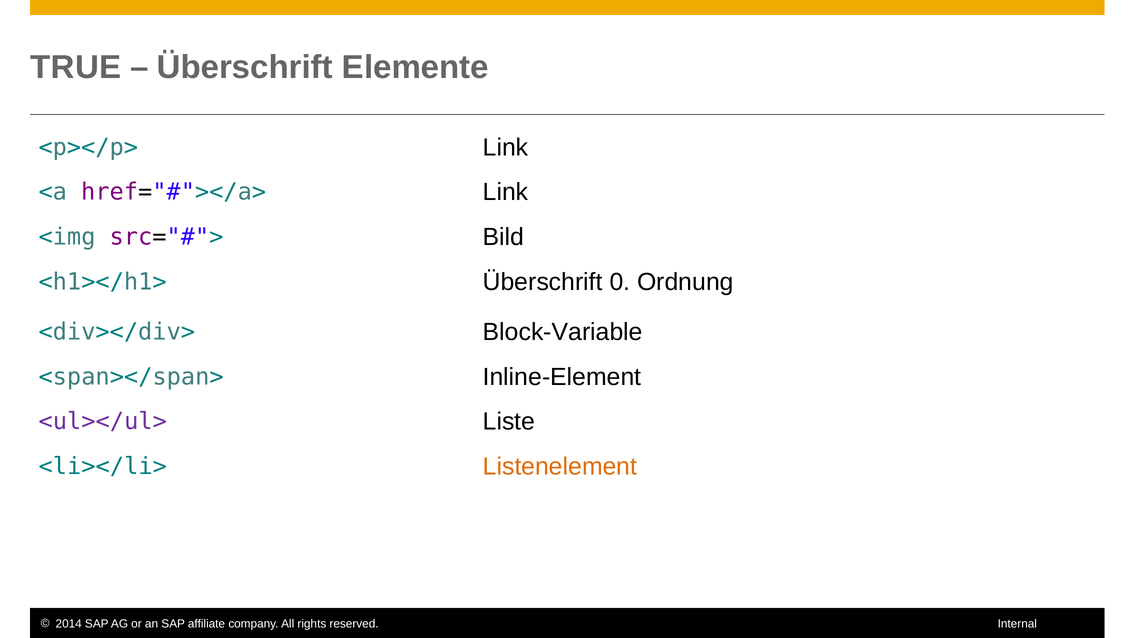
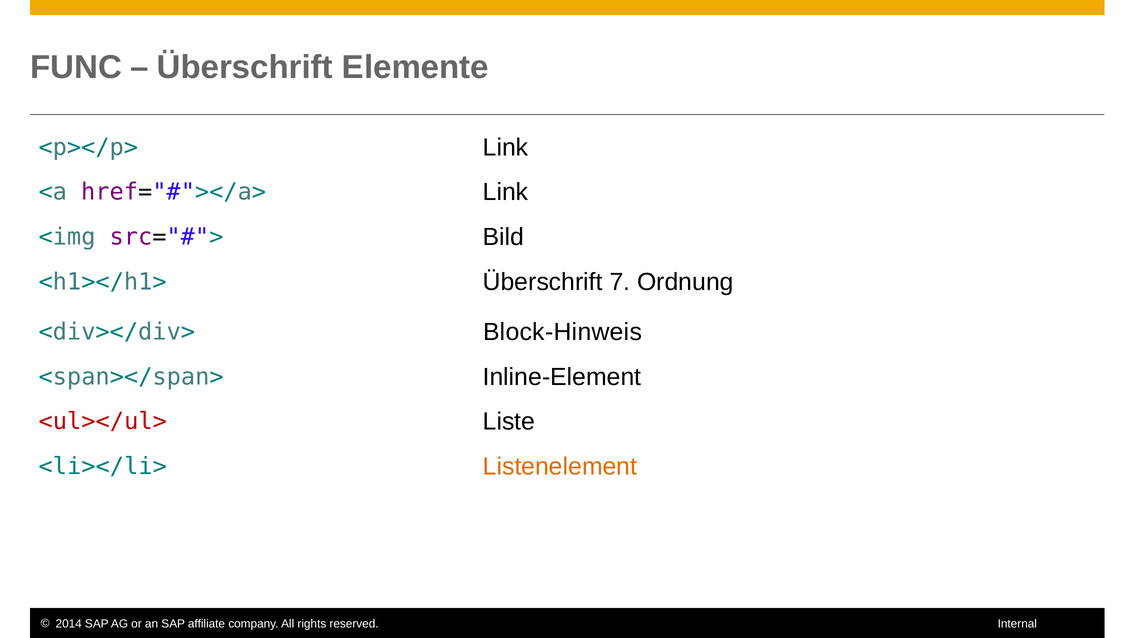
TRUE: TRUE -> FUNC (76, 68)
Überschrift 0: 0 -> 7 (620, 282)
Block-Variable: Block-Variable -> Block-Hinweis (563, 332)
<ul></ul> colour: purple -> red (103, 422)
